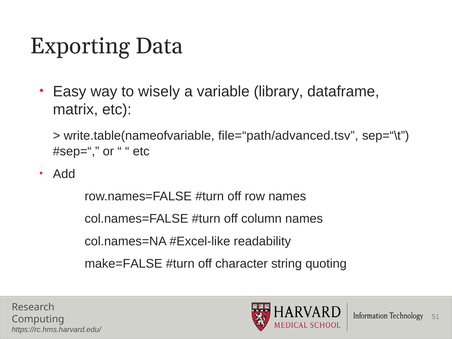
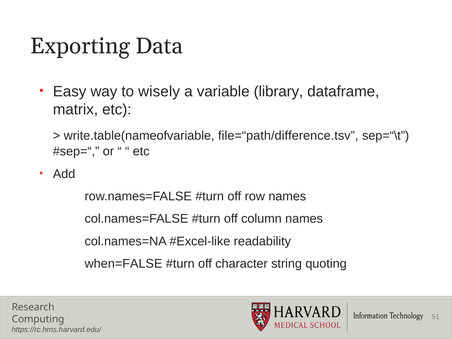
file=“path/advanced.tsv: file=“path/advanced.tsv -> file=“path/difference.tsv (288, 136)
make=FALSE: make=FALSE -> when=FALSE (123, 264)
